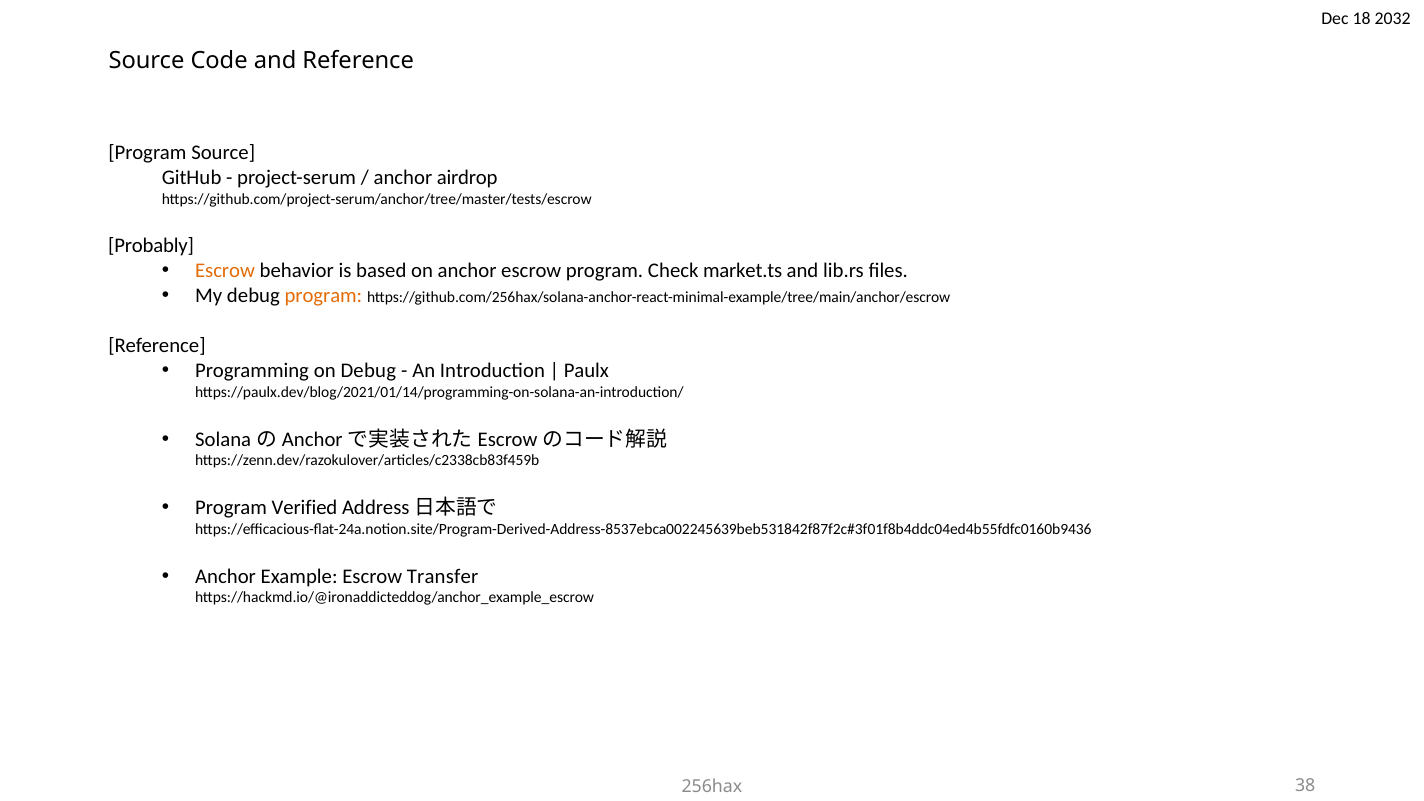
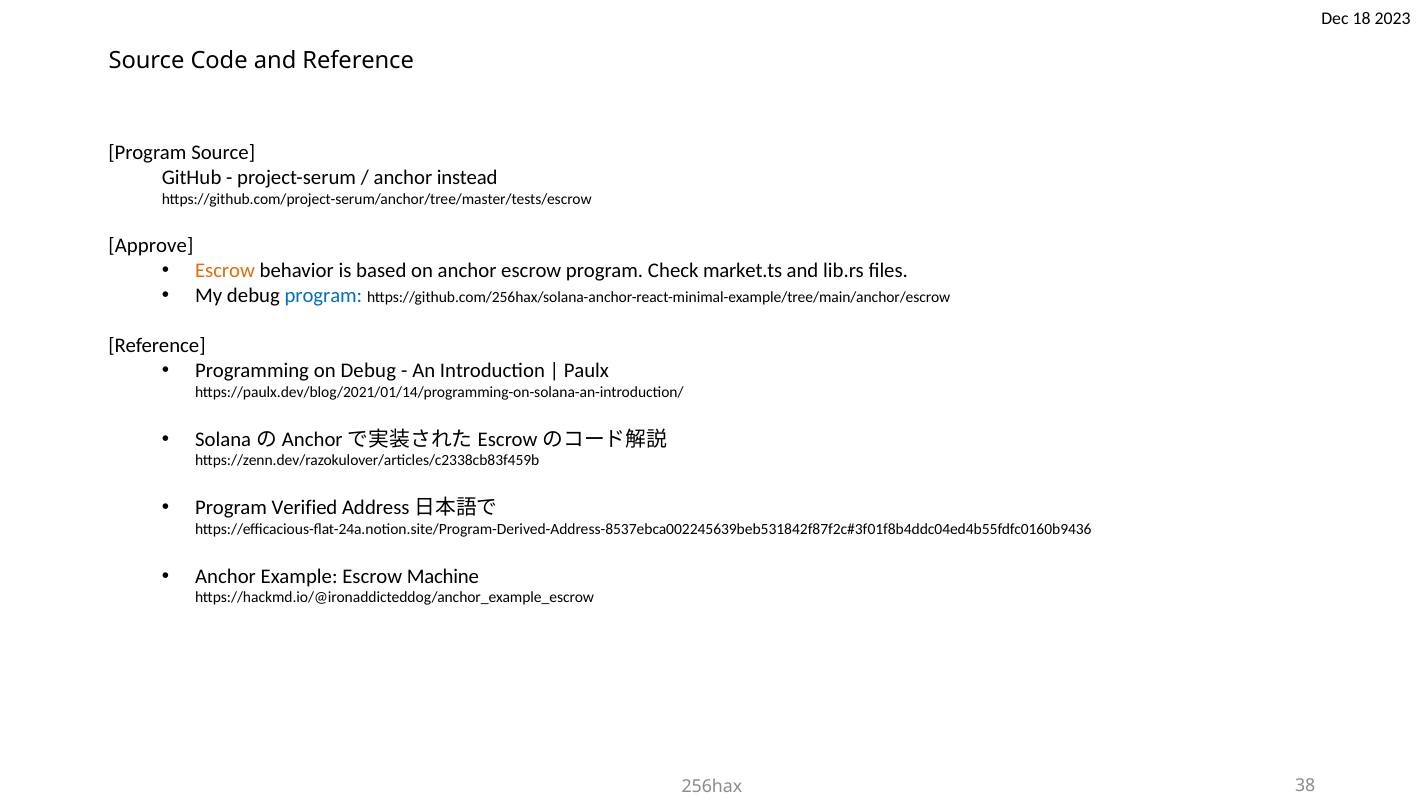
2032: 2032 -> 2023 (1393, 18)
airdrop: airdrop -> instead (467, 178)
Probably: Probably -> Approve (151, 246)
program colour: orange -> blue (323, 296)
Transfer: Transfer -> Machine (443, 576)
